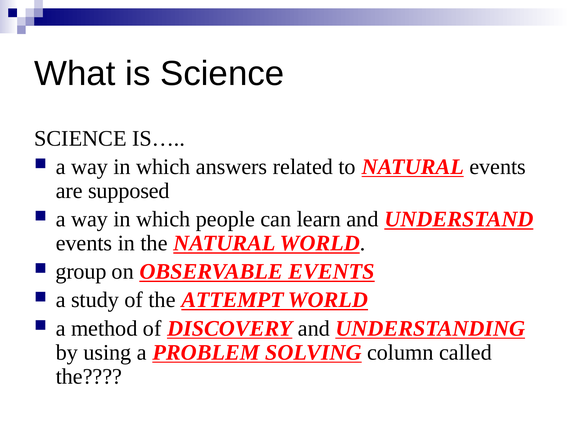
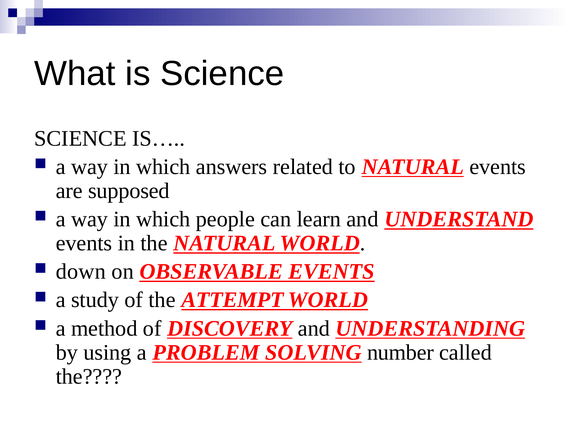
group: group -> down (81, 272)
column: column -> number (400, 353)
